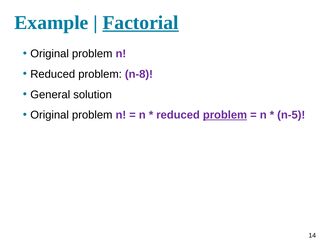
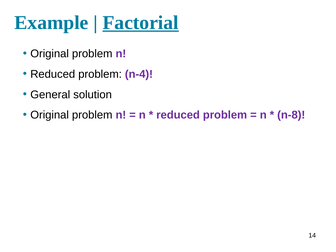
n-8: n-8 -> n-4 (139, 74)
problem underline: present -> none (225, 115)
n-5: n-5 -> n-8 (291, 115)
